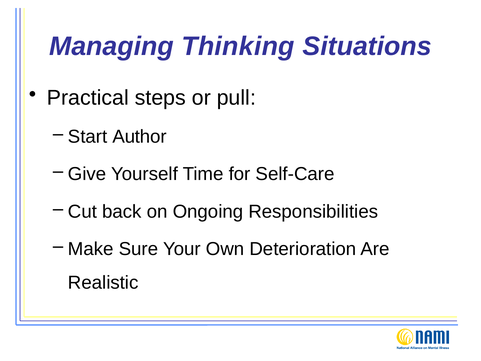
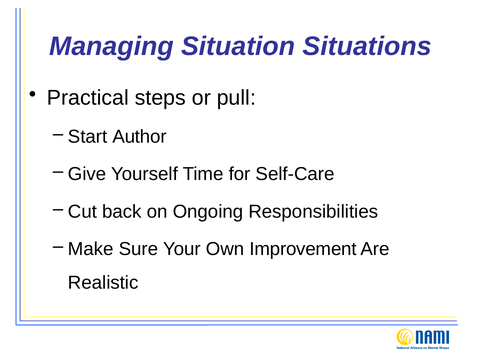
Thinking: Thinking -> Situation (238, 46)
Deterioration: Deterioration -> Improvement (303, 249)
